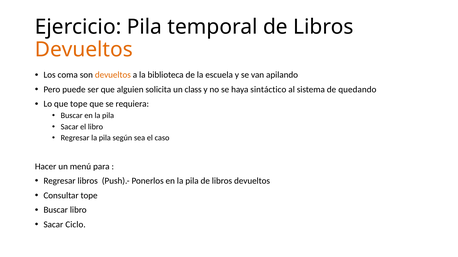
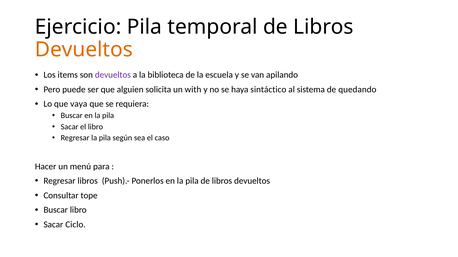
coma: coma -> items (68, 75)
devueltos colour: orange -> purple (113, 75)
class: class -> with (193, 90)
que tope: tope -> vaya (79, 104)
